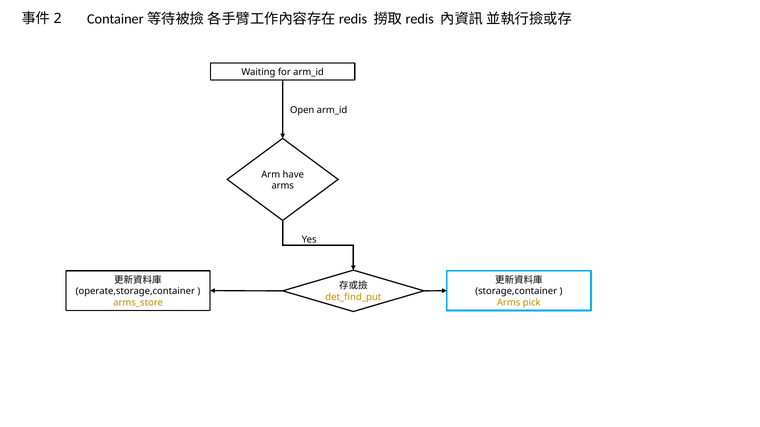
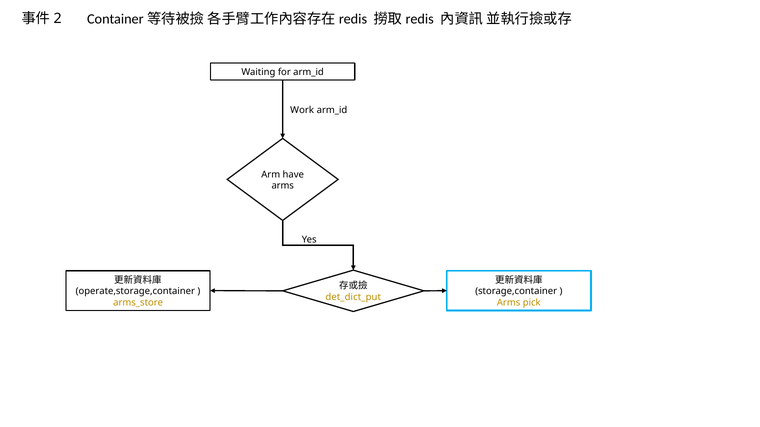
Open: Open -> Work (302, 110)
det_find_put: det_find_put -> det_dict_put (353, 298)
